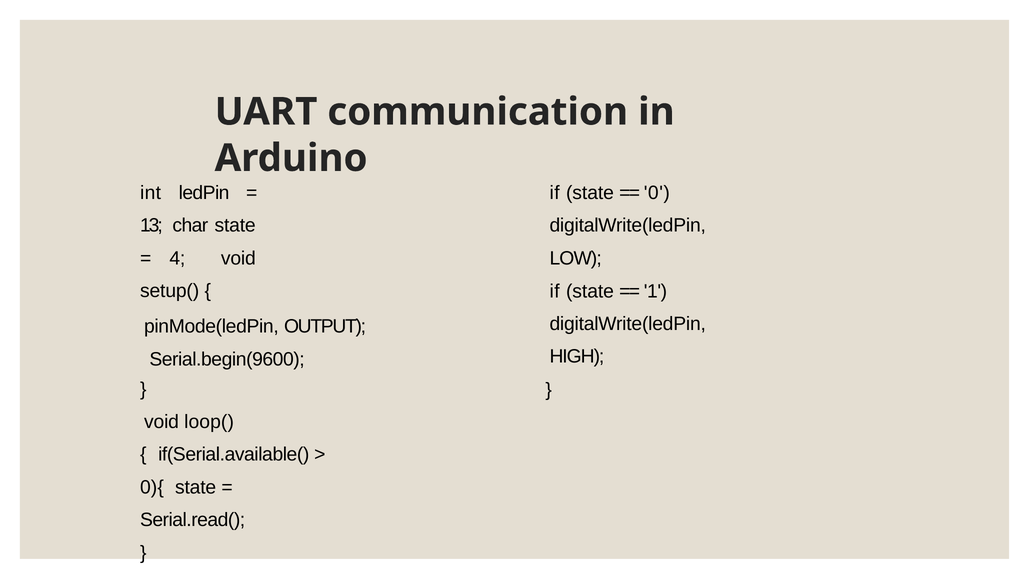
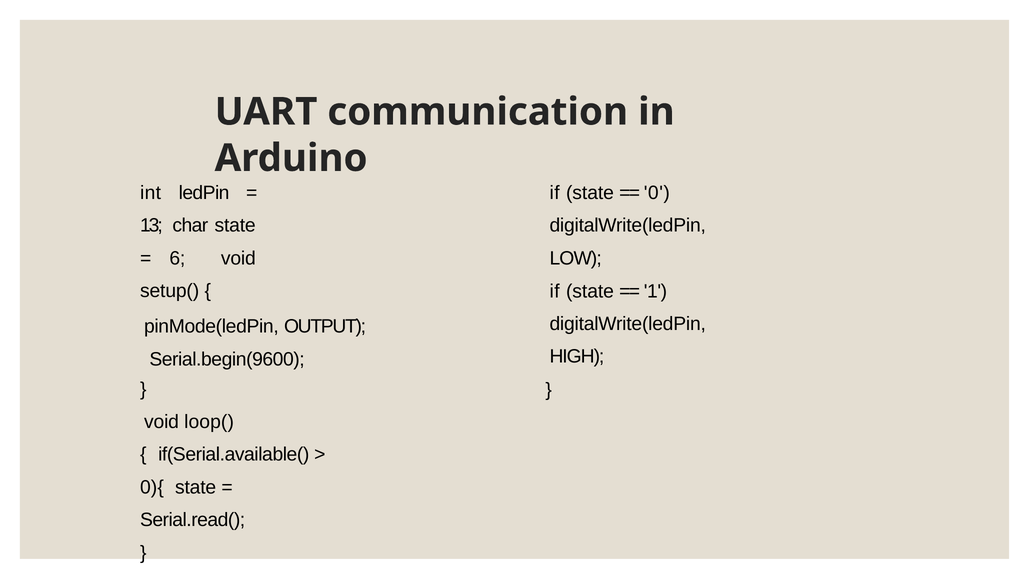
4: 4 -> 6 (177, 258)
